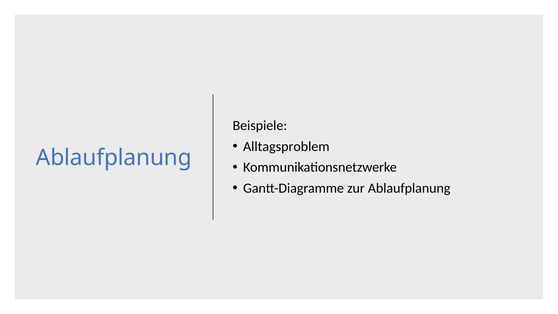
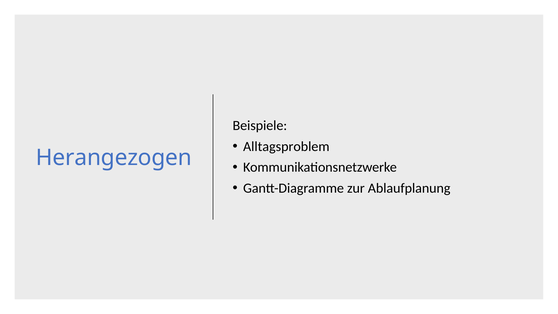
Ablaufplanung: Ablaufplanung -> Herangezogen (114, 158)
